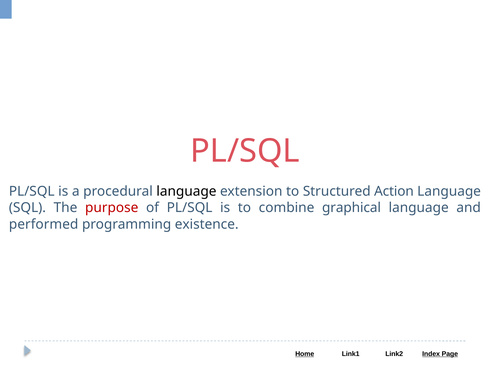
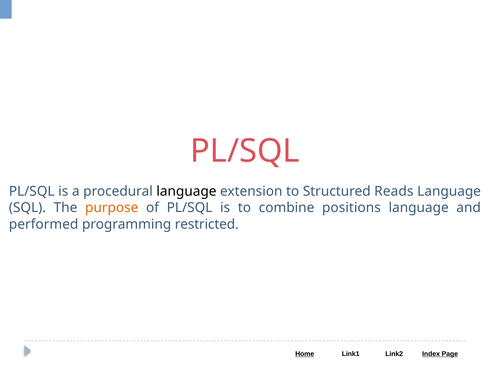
Action: Action -> Reads (394, 191)
purpose colour: red -> orange (112, 208)
graphical: graphical -> positions (351, 208)
existence: existence -> restricted (207, 224)
